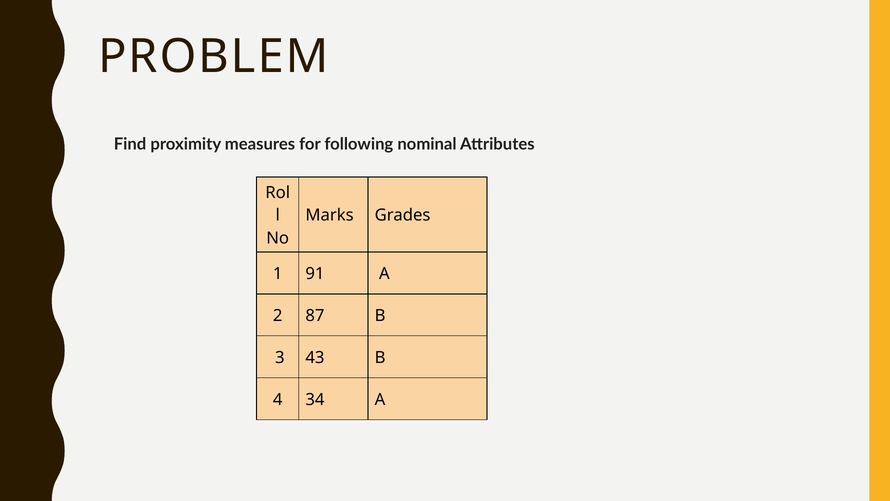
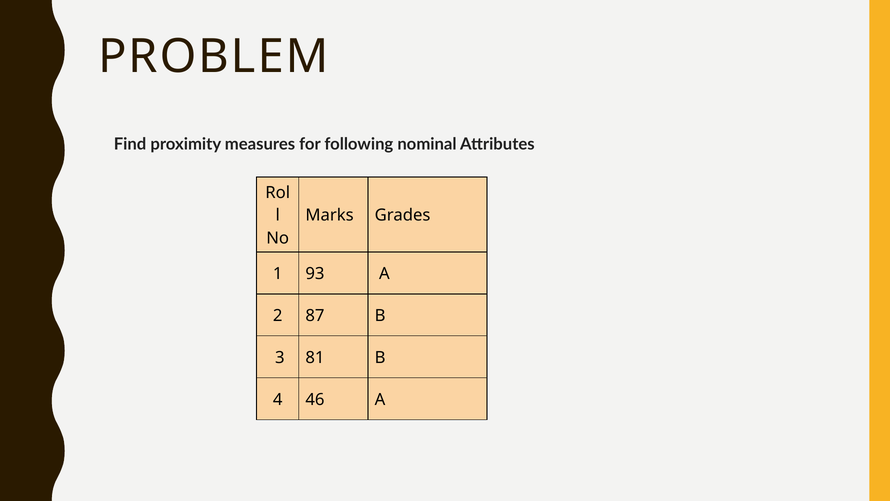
91: 91 -> 93 (315, 274)
43: 43 -> 81 (315, 357)
34: 34 -> 46 (315, 399)
